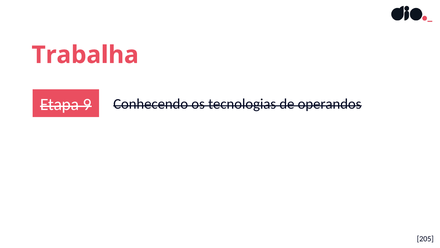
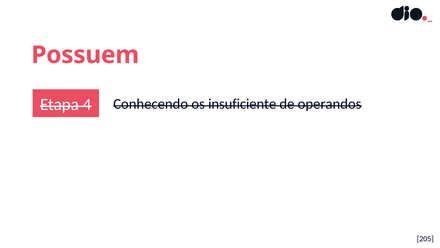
Trabalha: Trabalha -> Possuem (85, 55)
9: 9 -> 4 (87, 104)
tecnologias: tecnologias -> insuficiente (242, 104)
